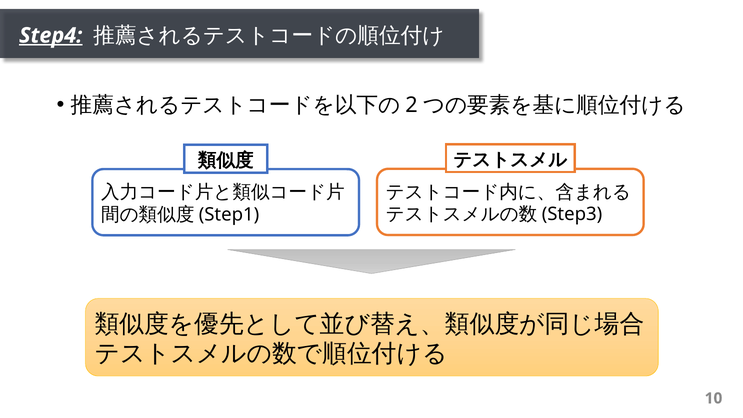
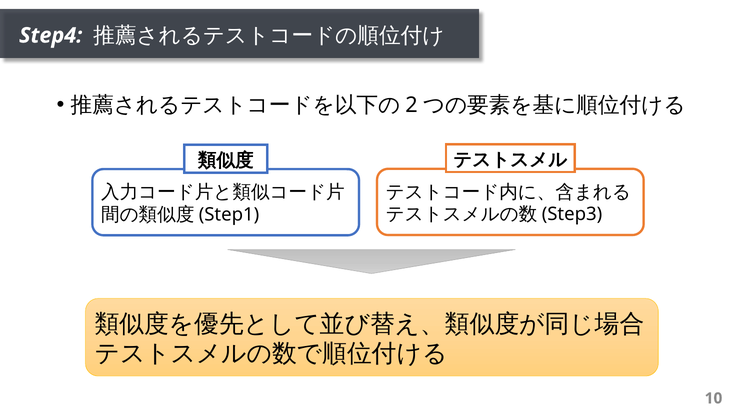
Step4 underline: present -> none (51, 35)
